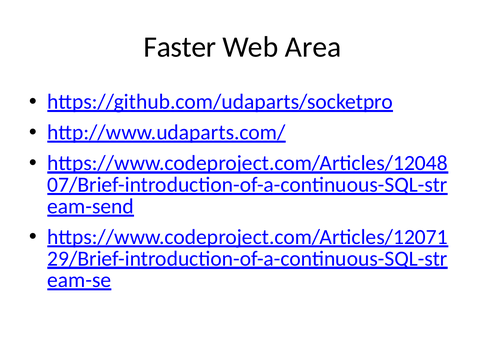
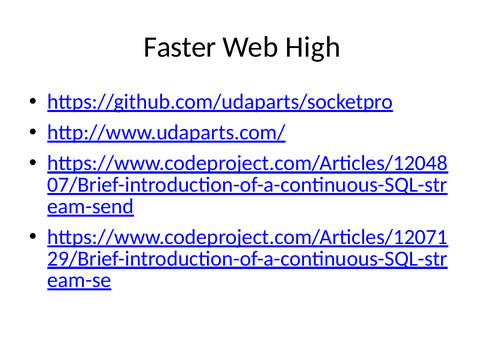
Area: Area -> High (313, 47)
